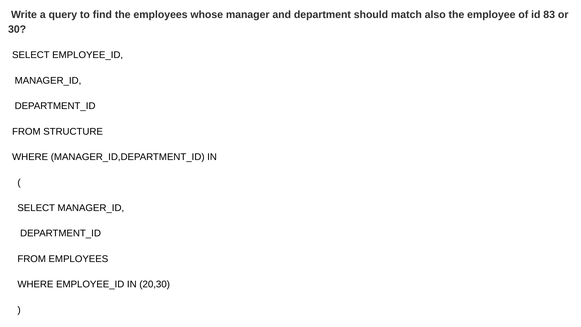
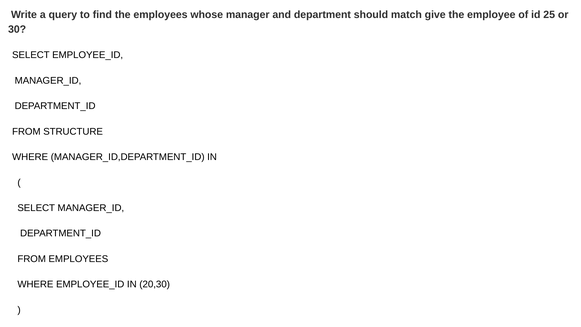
also: also -> give (435, 15)
83: 83 -> 25 (549, 15)
